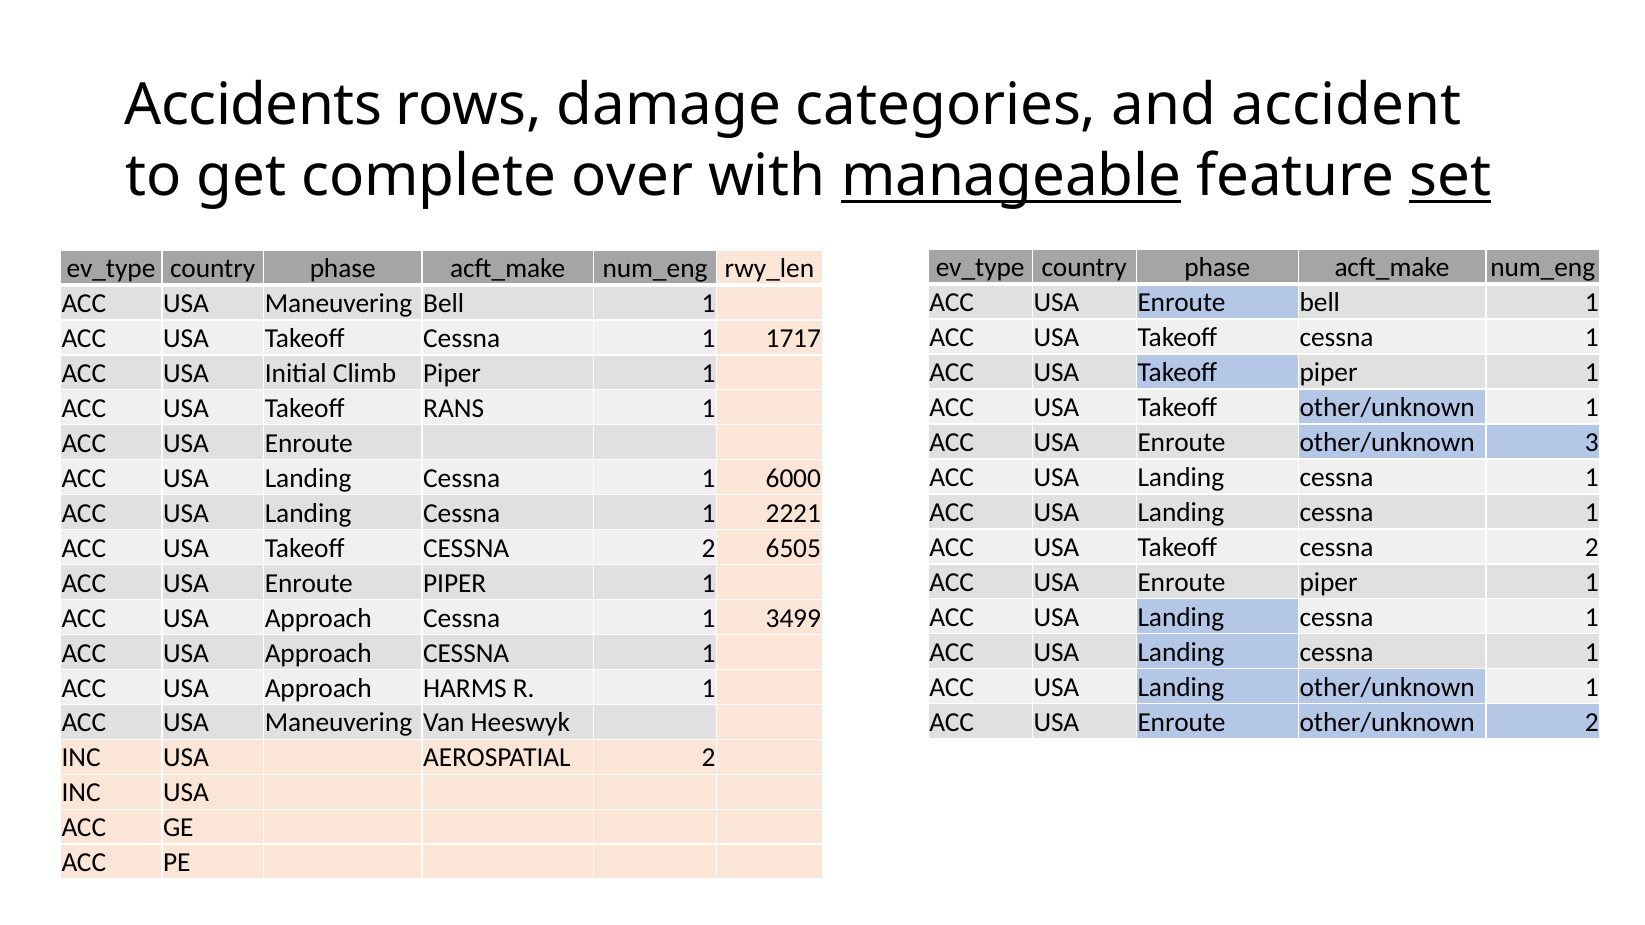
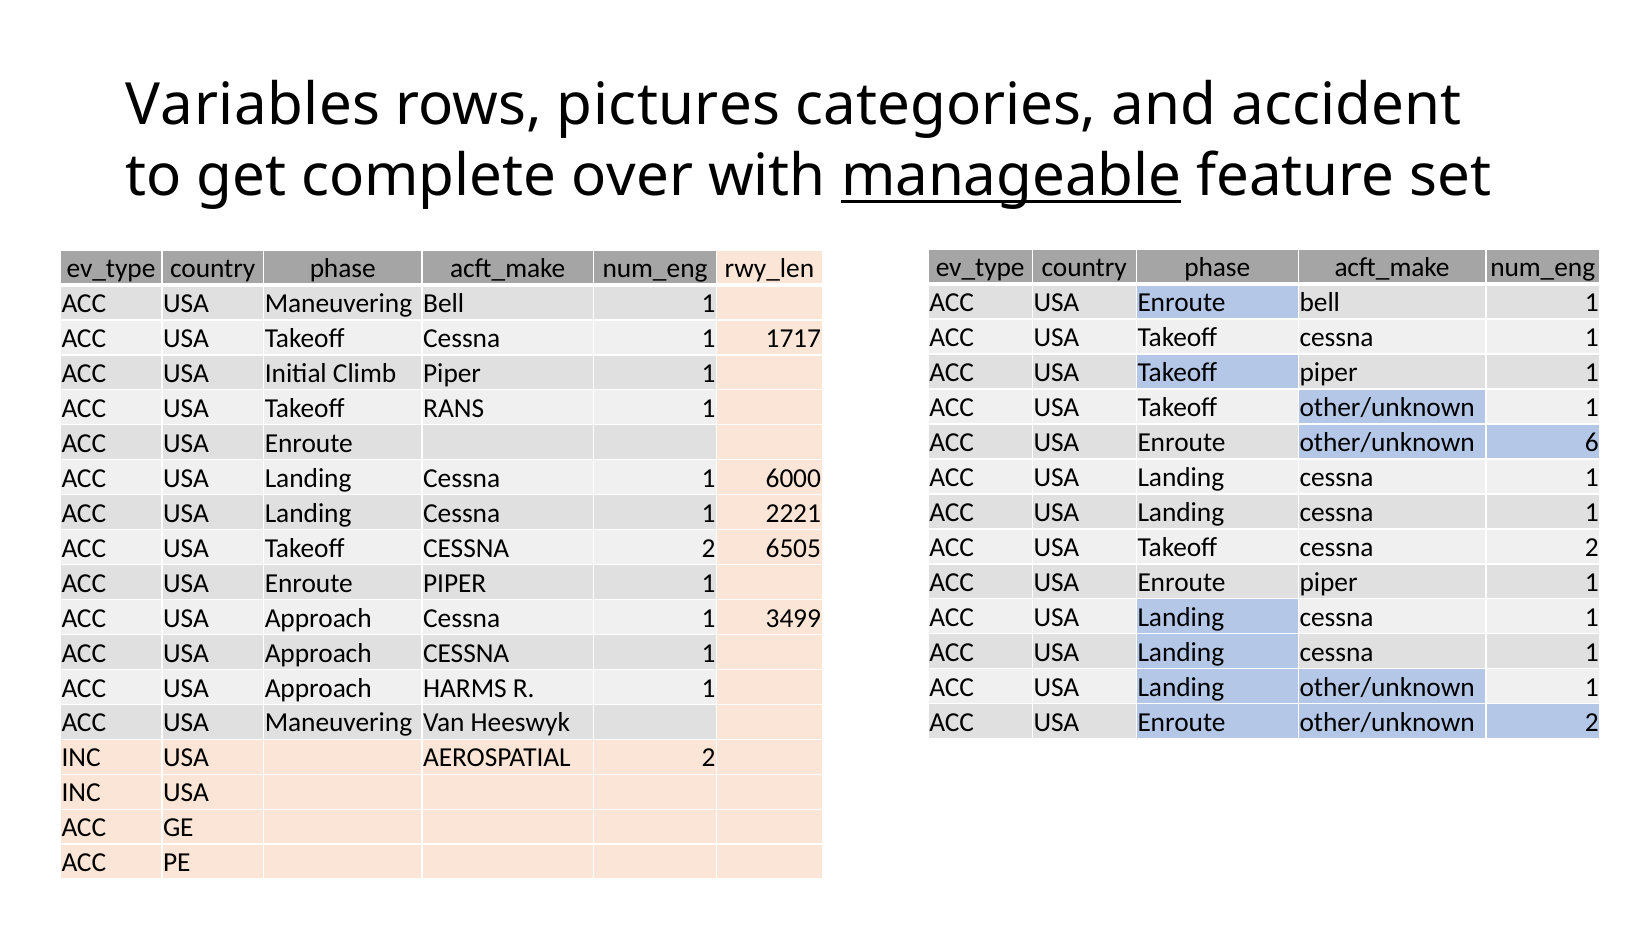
Accidents: Accidents -> Variables (253, 105)
damage: damage -> pictures (669, 105)
set underline: present -> none (1450, 177)
3: 3 -> 6 (1592, 443)
